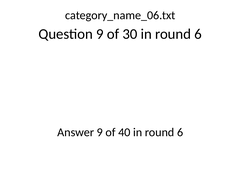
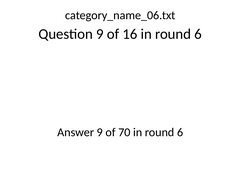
30: 30 -> 16 (130, 34)
40: 40 -> 70 (124, 132)
